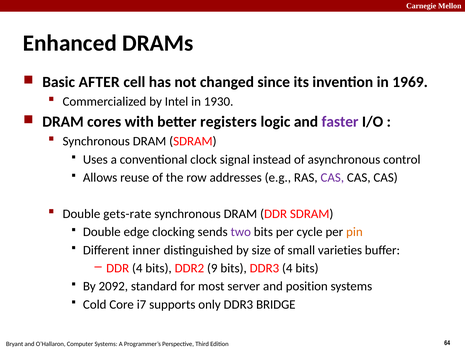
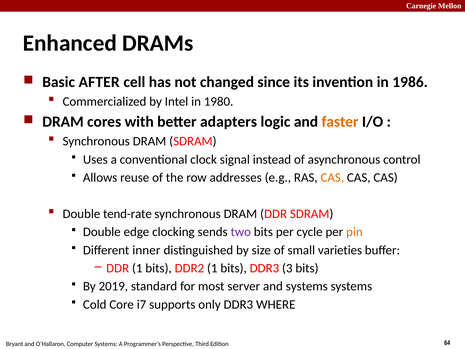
1969: 1969 -> 1986 (410, 82)
1930: 1930 -> 1980 (219, 101)
registers: registers -> adapters (229, 122)
faster colour: purple -> orange (340, 122)
CAS colour: purple -> orange (332, 177)
gets-rate: gets-rate -> tend-rate (127, 214)
DDR 4: 4 -> 1 (137, 268)
DDR2 9: 9 -> 1 (212, 268)
DDR3 4: 4 -> 3 (287, 268)
2092: 2092 -> 2019 (113, 286)
and position: position -> systems (307, 286)
BRIDGE: BRIDGE -> WHERE (276, 304)
